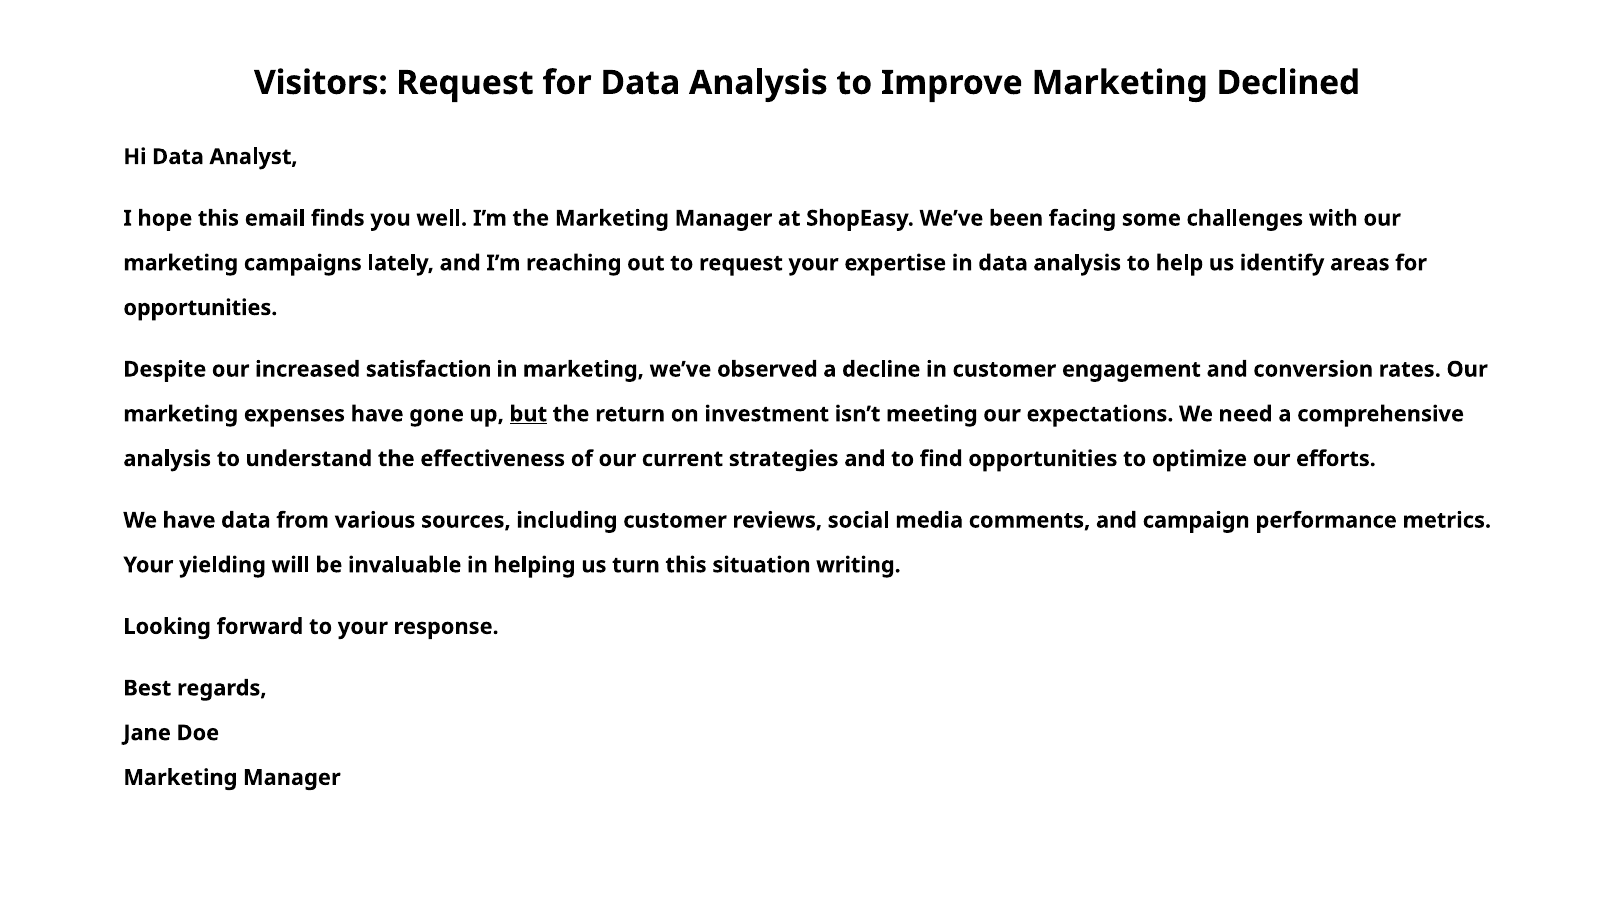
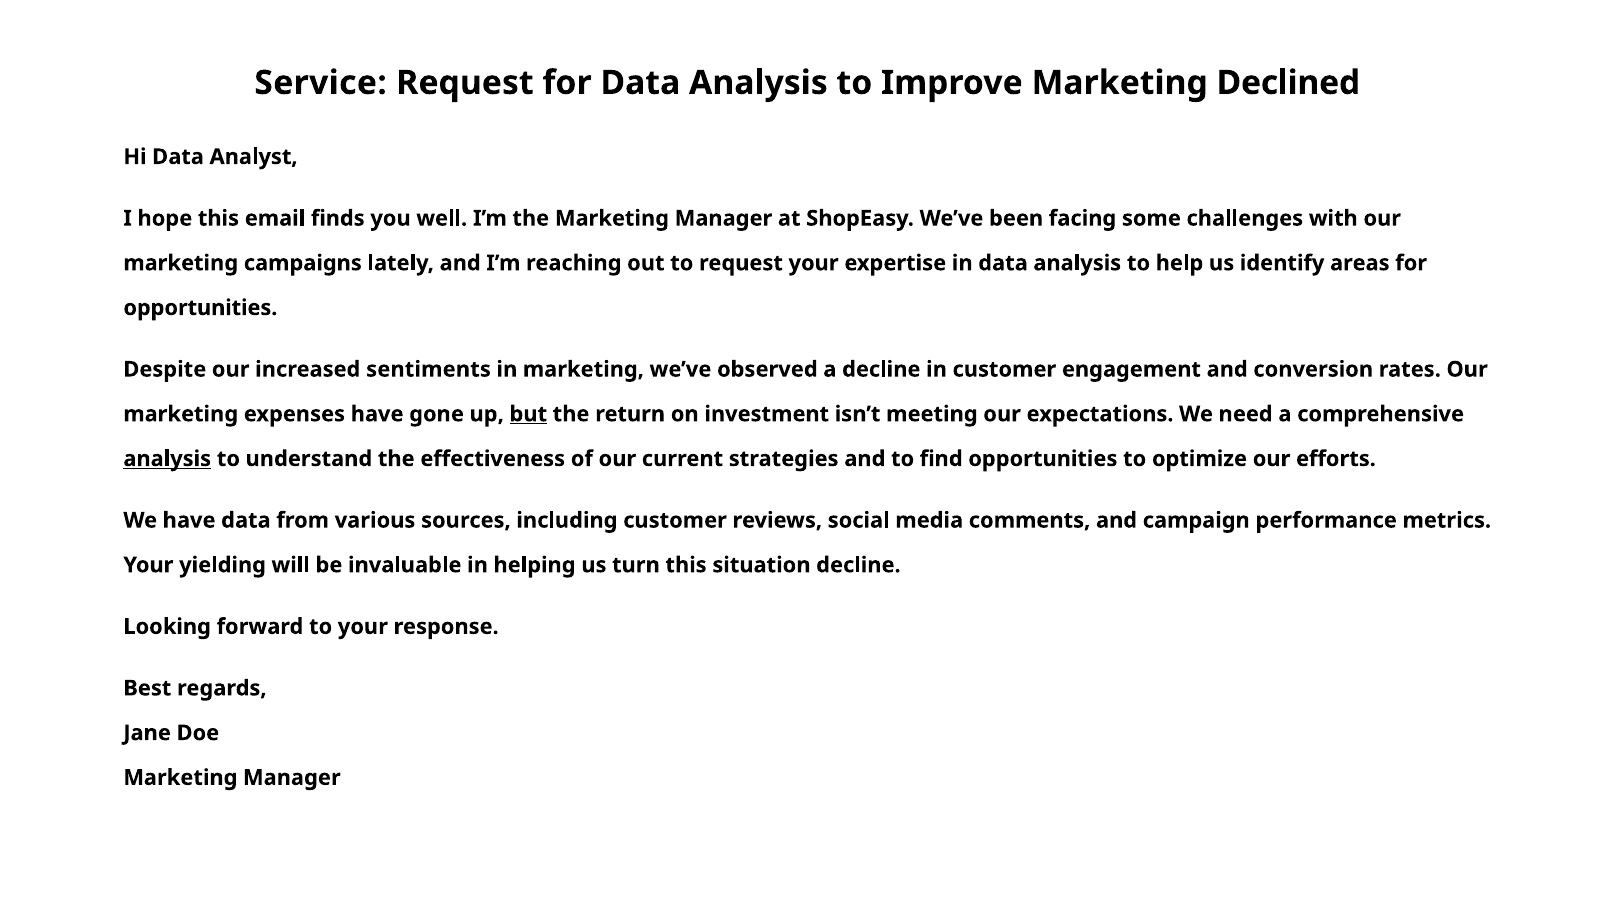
Visitors: Visitors -> Service (321, 83)
satisfaction: satisfaction -> sentiments (428, 369)
analysis underline: none -> present (167, 459)
situation writing: writing -> decline (858, 565)
